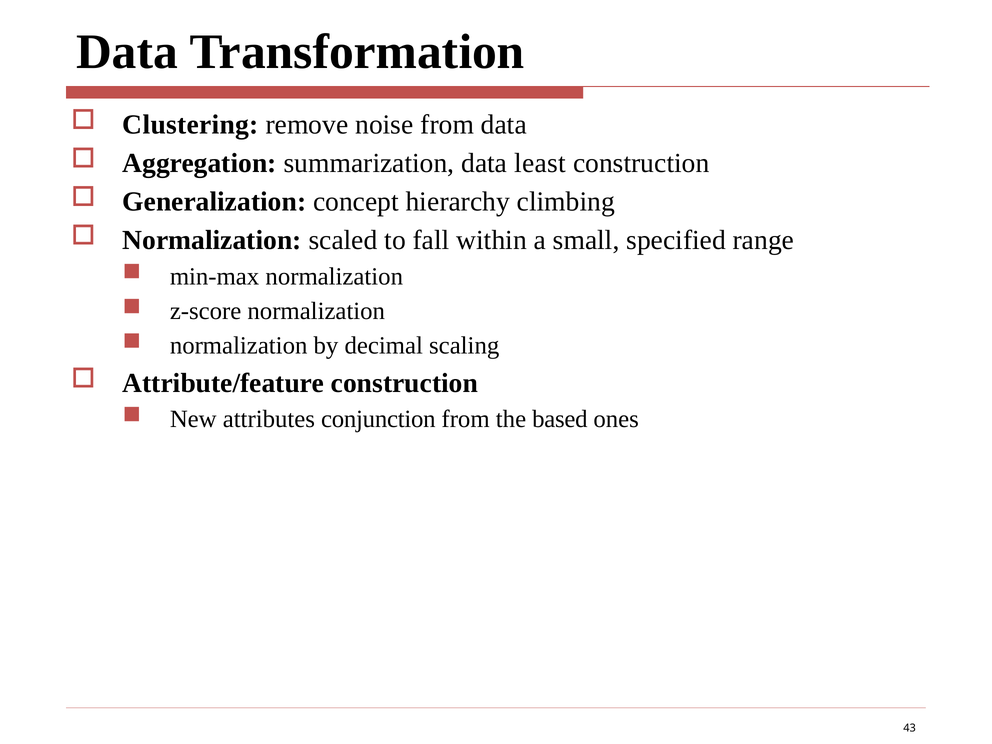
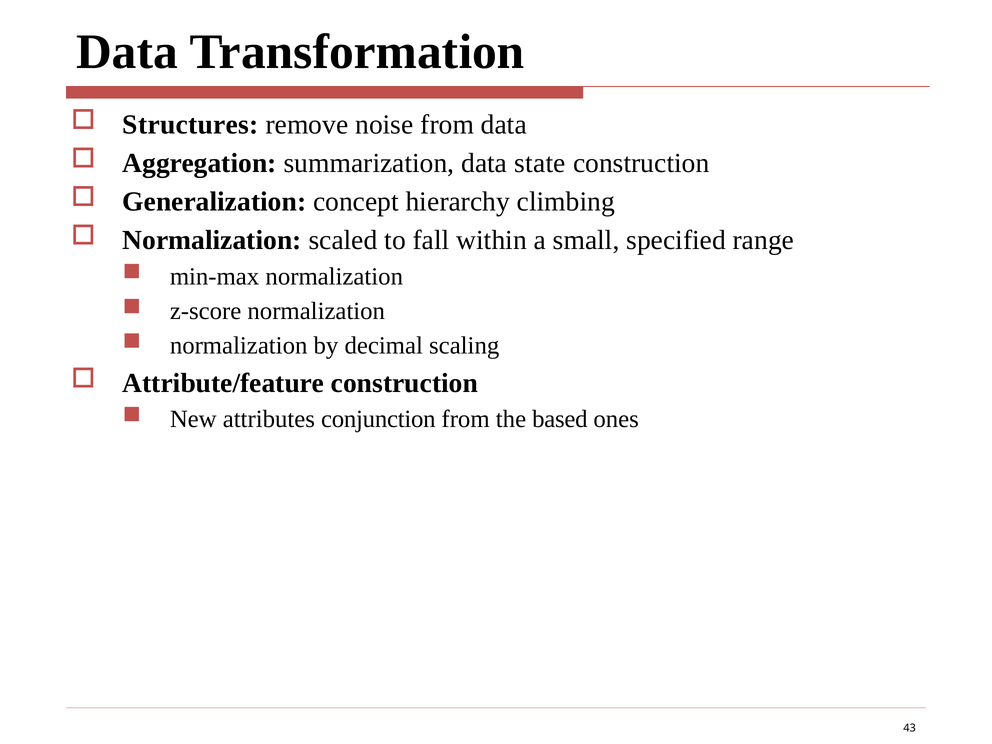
Clustering: Clustering -> Structures (190, 124)
least: least -> state (540, 163)
